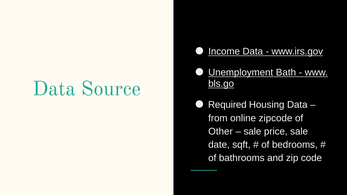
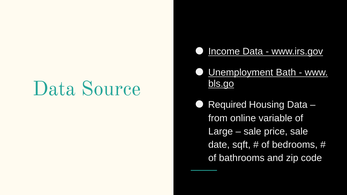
zipcode: zipcode -> variable (276, 118)
Other: Other -> Large (221, 132)
